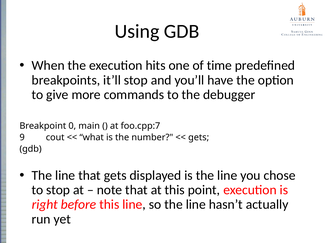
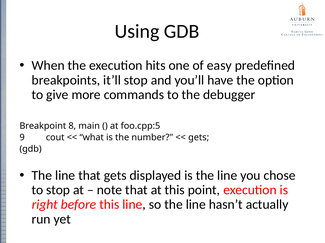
time: time -> easy (219, 66)
0: 0 -> 8 (72, 126)
foo.cpp:7: foo.cpp:7 -> foo.cpp:5 (140, 126)
